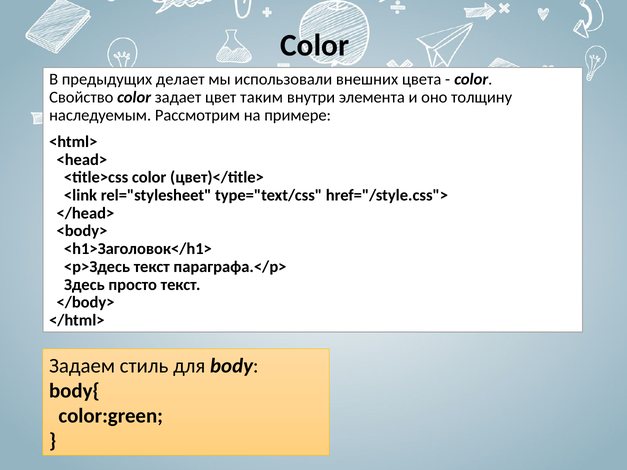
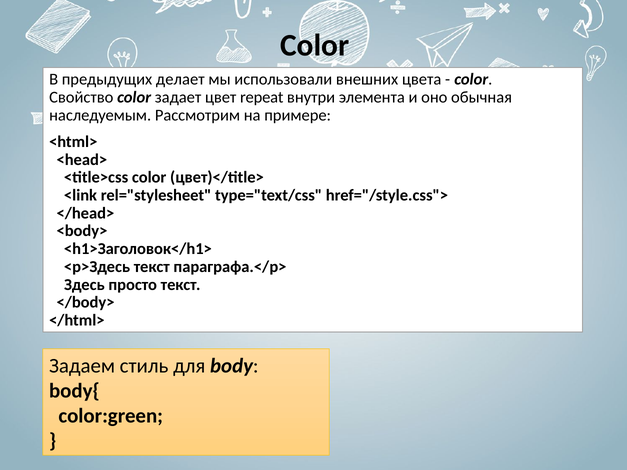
таким: таким -> repeat (262, 97)
толщину: толщину -> обычная (482, 97)
